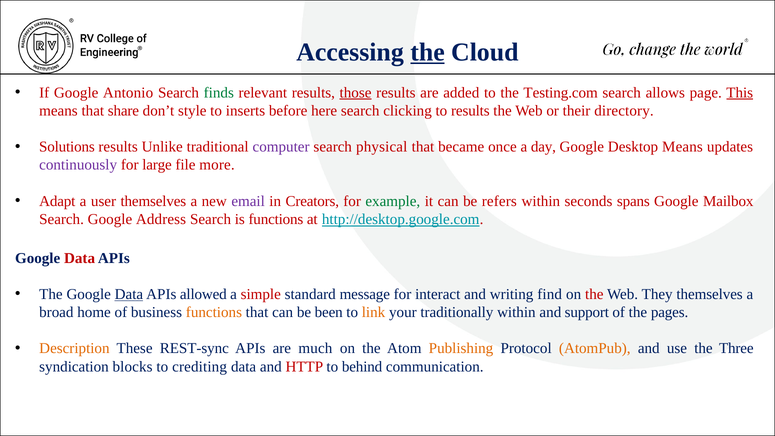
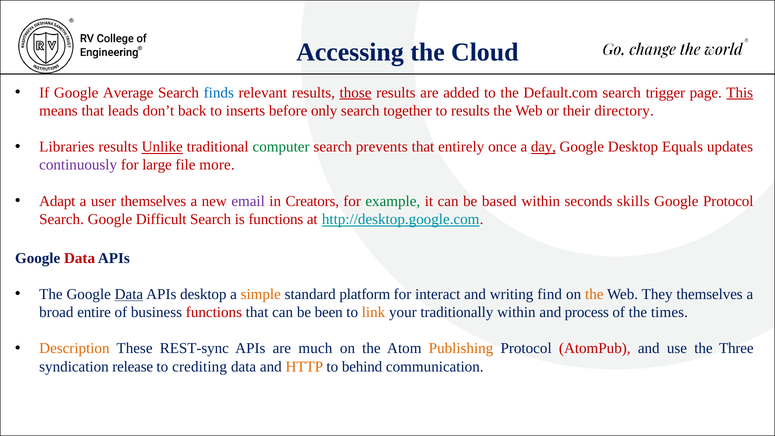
the underline: present -> none (427, 52)
Antonio: Antonio -> Average (128, 93)
finds colour: green -> blue (219, 93)
Testing.com: Testing.com -> Default.com (561, 93)
allows: allows -> trigger (665, 93)
share: share -> leads (123, 111)
style: style -> back (192, 111)
here: here -> only (324, 111)
clicking: clicking -> together (408, 111)
Solutions: Solutions -> Libraries (67, 147)
Unlike underline: none -> present (162, 147)
computer colour: purple -> green (281, 147)
physical: physical -> prevents (382, 147)
became: became -> entirely (461, 147)
day underline: none -> present (543, 147)
Desktop Means: Means -> Equals (683, 147)
refers: refers -> based (499, 201)
spans: spans -> skills (633, 201)
Google Mailbox: Mailbox -> Protocol (728, 201)
Address: Address -> Difficult (161, 219)
APIs allowed: allowed -> desktop (203, 294)
simple colour: red -> orange (261, 294)
message: message -> platform (365, 294)
the colour: red -> orange (594, 294)
home: home -> entire (94, 312)
functions colour: orange -> red (214, 312)
support: support -> process (587, 312)
pages: pages -> times (669, 312)
AtomPub colour: orange -> red (595, 348)
blocks: blocks -> release (133, 367)
HTTP colour: red -> orange (304, 367)
